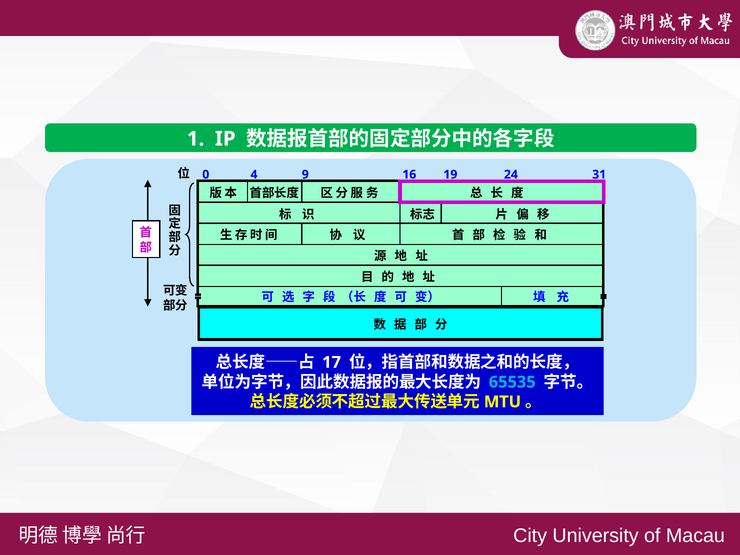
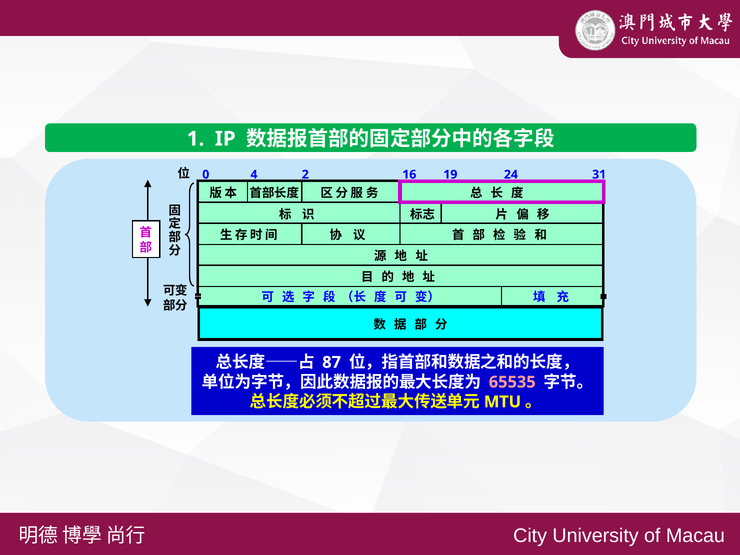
9: 9 -> 2 (305, 175)
17: 17 -> 87 (332, 362)
65535 colour: light blue -> pink (512, 382)
